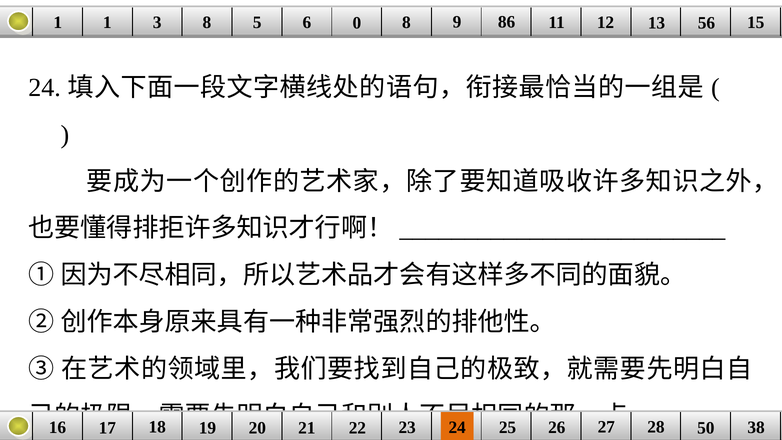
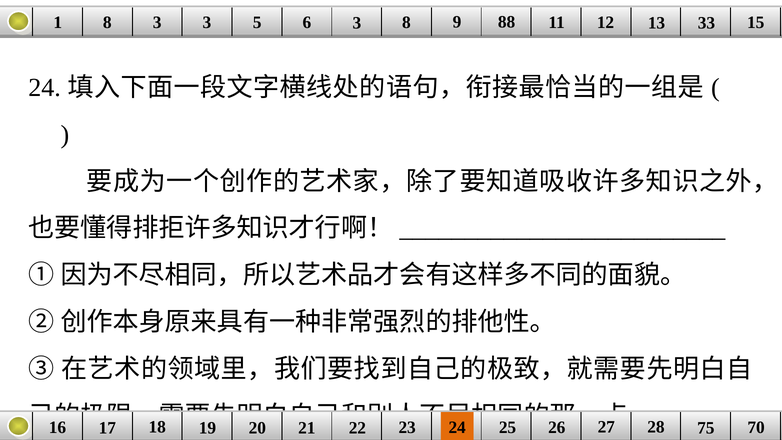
1 1: 1 -> 8 (107, 23)
3 8: 8 -> 3 (207, 23)
6 0: 0 -> 3 (357, 23)
86: 86 -> 88 (507, 22)
56: 56 -> 33 (707, 23)
38: 38 -> 70 (756, 428)
50: 50 -> 75 (706, 428)
